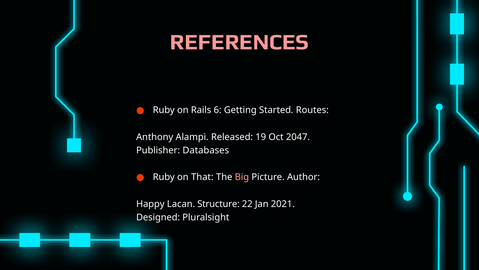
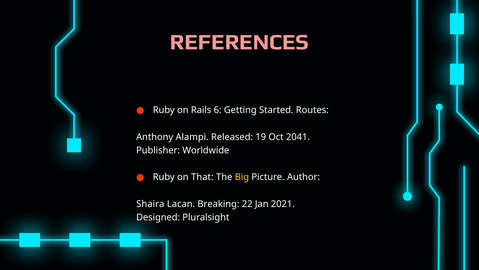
2047: 2047 -> 2041 (298, 137)
Databases: Databases -> Worldwide (206, 150)
Big colour: pink -> yellow (242, 177)
Happy: Happy -> Shaira (150, 204)
Structure: Structure -> Breaking (218, 204)
